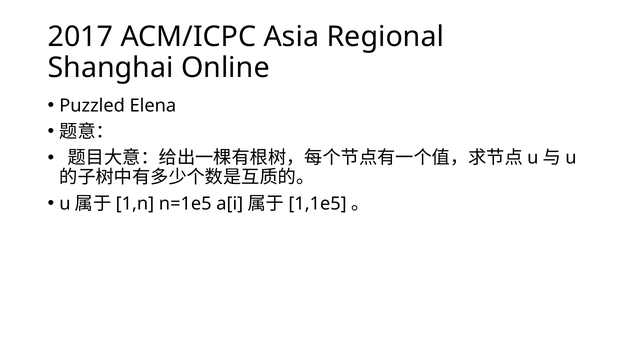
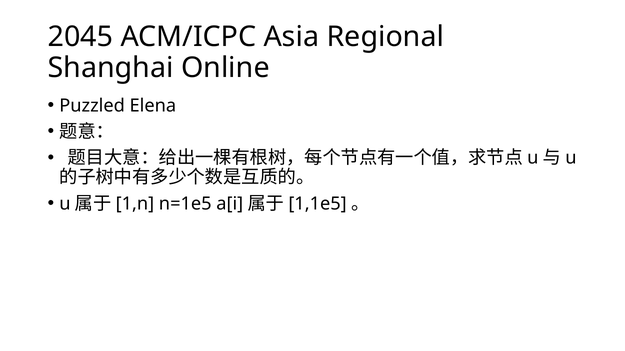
2017: 2017 -> 2045 (80, 37)
